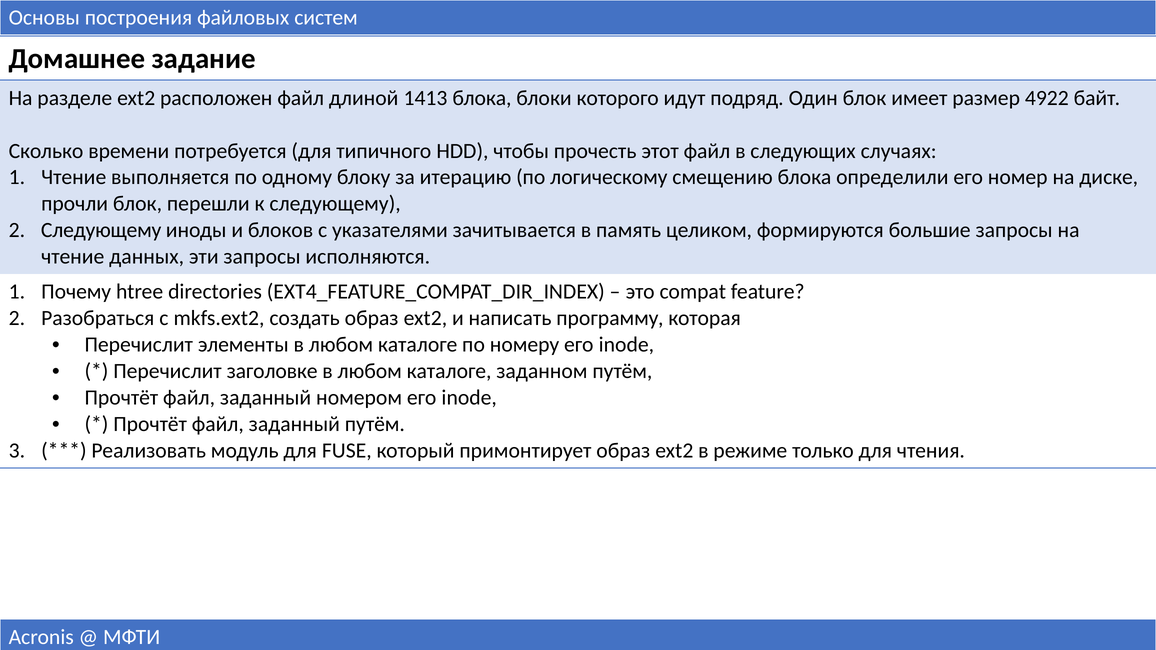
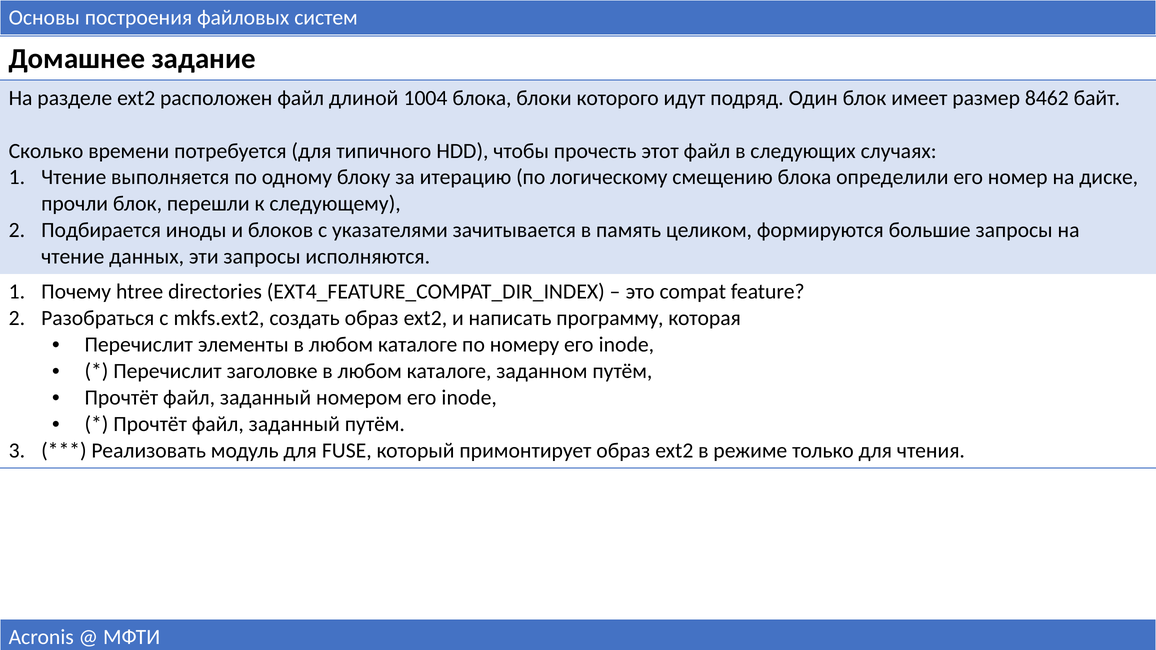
1413: 1413 -> 1004 (425, 98)
4922: 4922 -> 8462 (1047, 98)
Следующему: Следующему -> Подбирается (101, 230)
